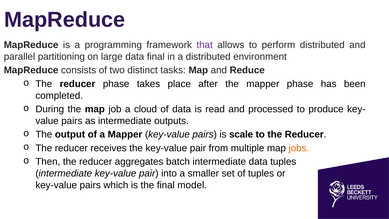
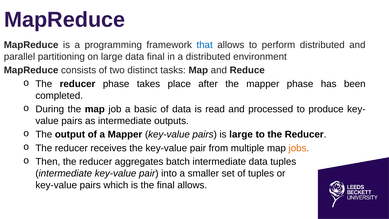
that colour: purple -> blue (205, 45)
cloud: cloud -> basic (145, 109)
is scale: scale -> large (241, 134)
final model: model -> allows (192, 185)
